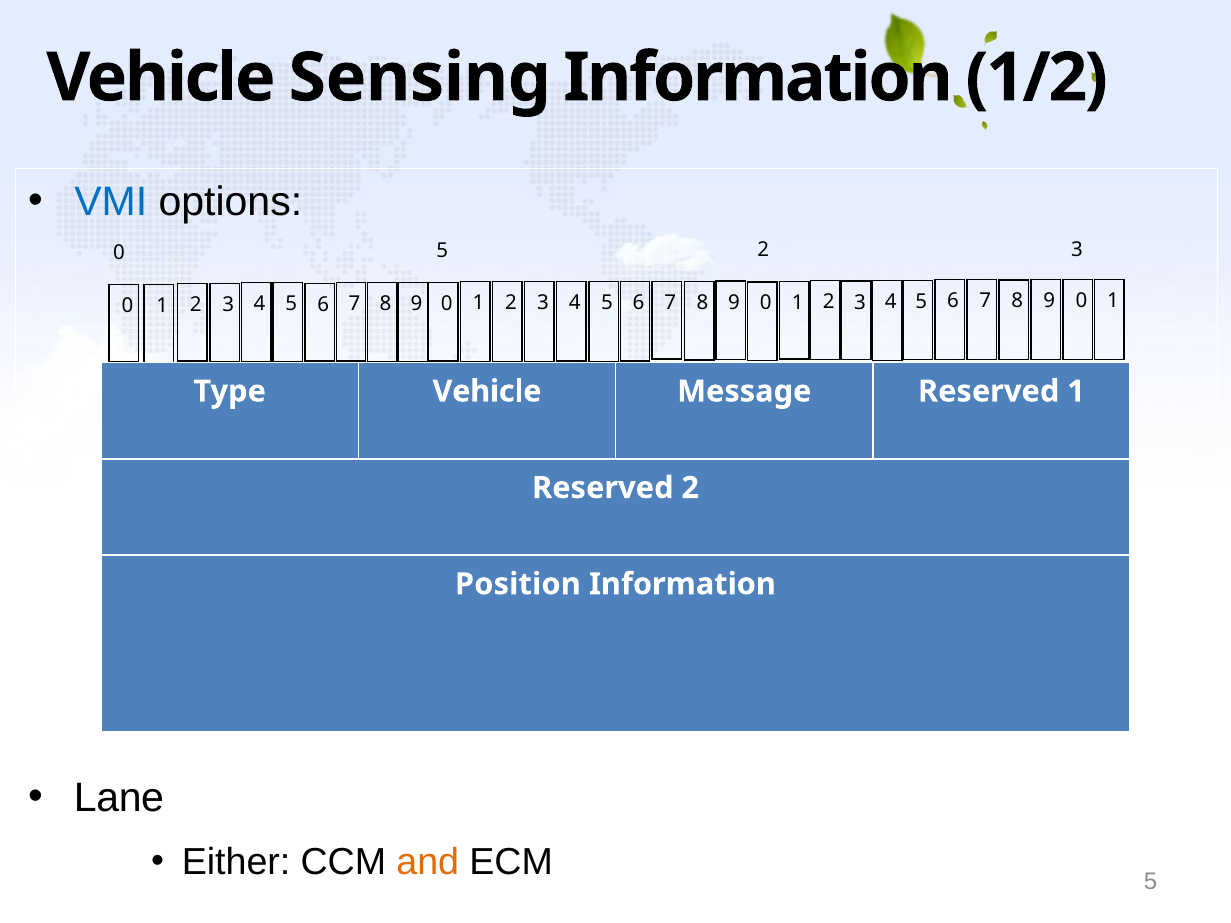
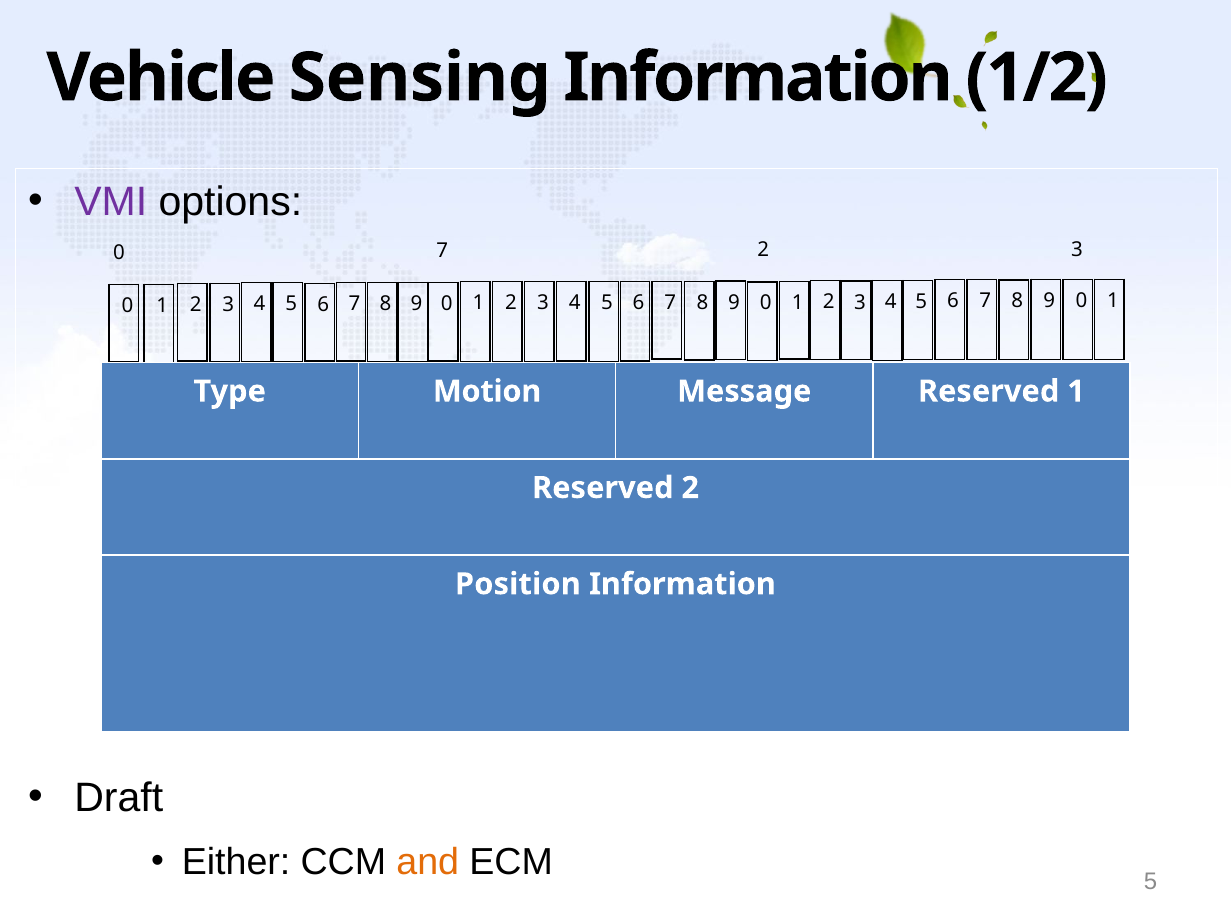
VMI colour: blue -> purple (111, 202)
0 5: 5 -> 7 (442, 250)
Type Vehicle: Vehicle -> Motion (487, 391)
Lane: Lane -> Draft (119, 798)
